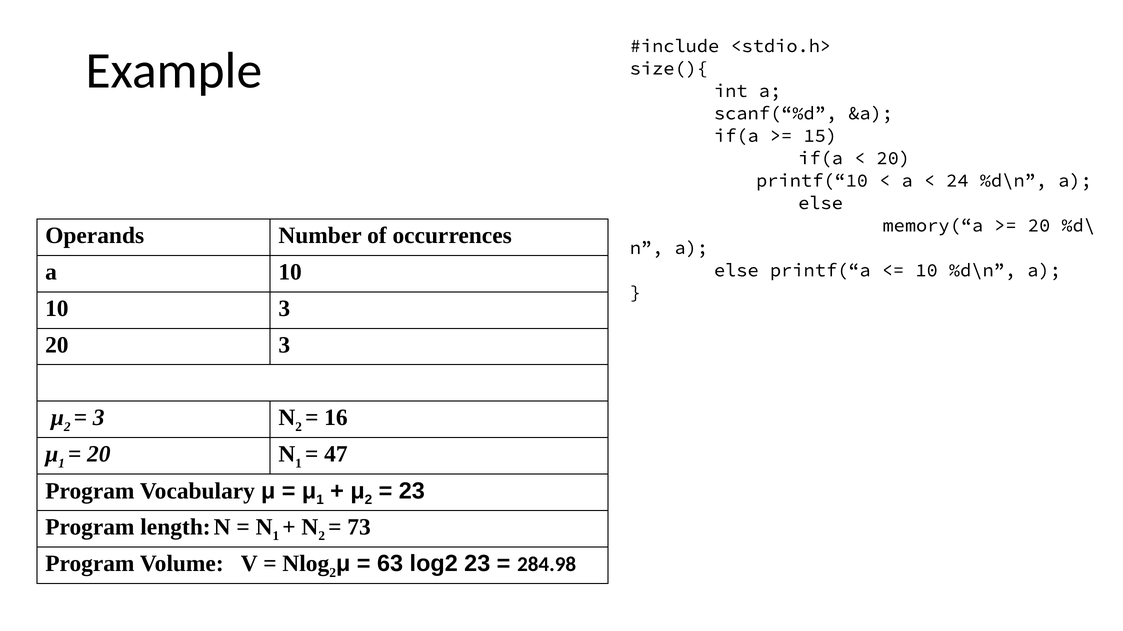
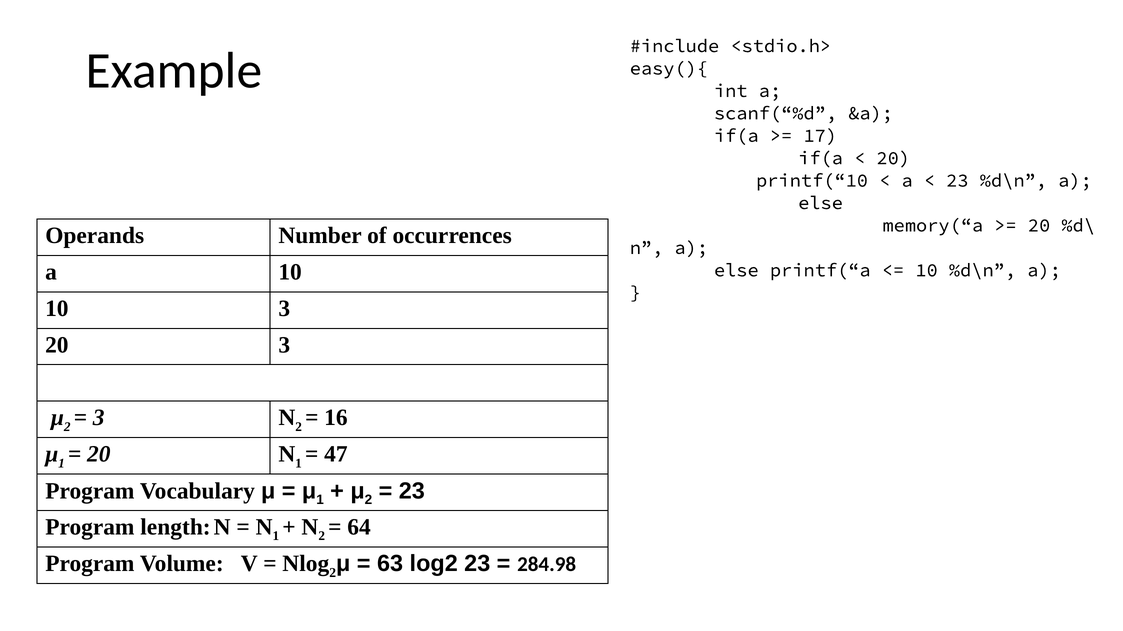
size(){: size(){ -> easy(){ (669, 68)
15: 15 -> 17 (820, 136)
24: 24 -> 23 (957, 181)
73: 73 -> 64 (359, 528)
